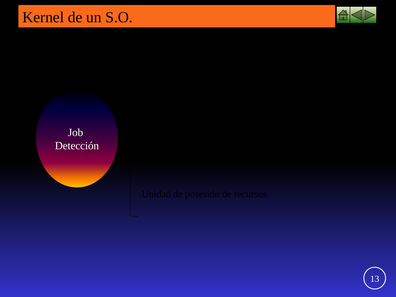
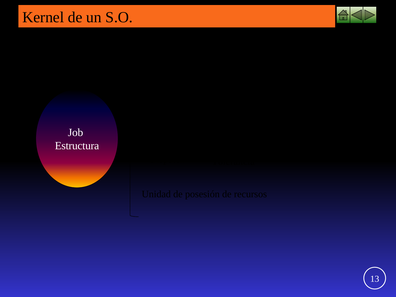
Detección: Detección -> Estructura (77, 146)
